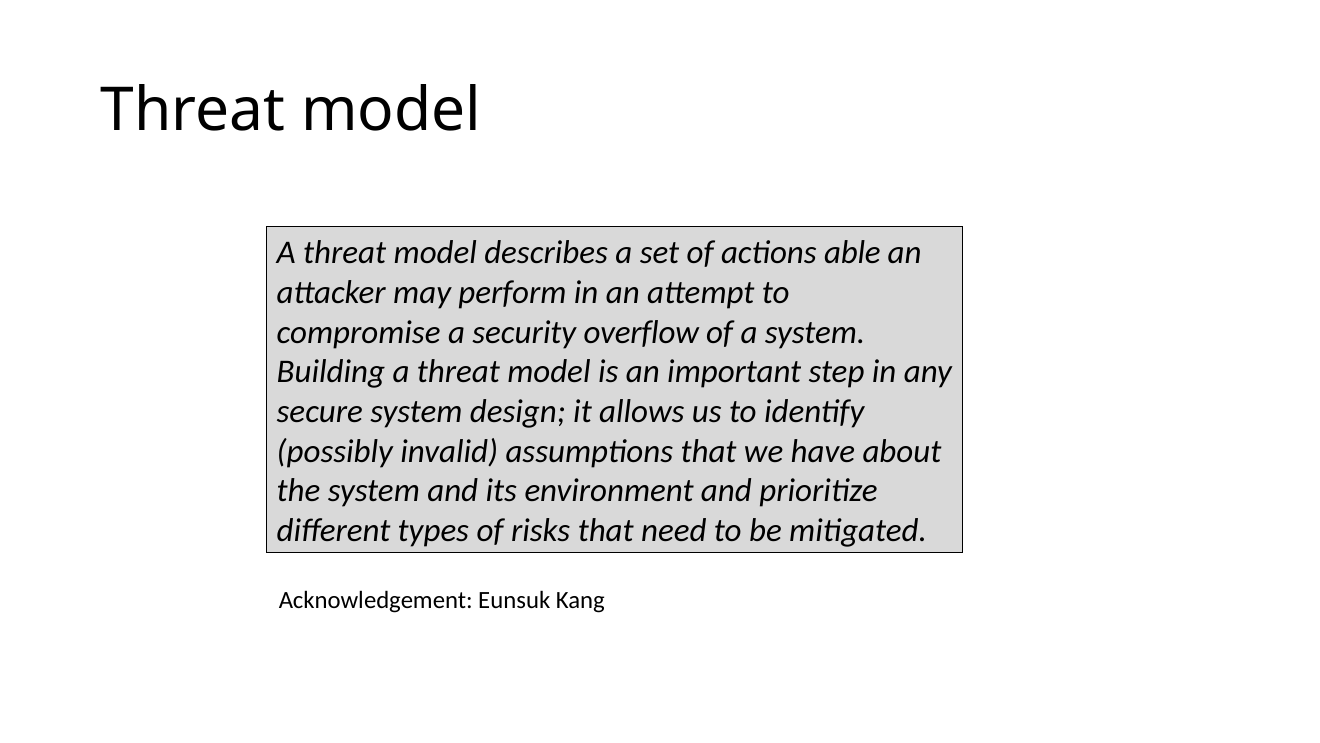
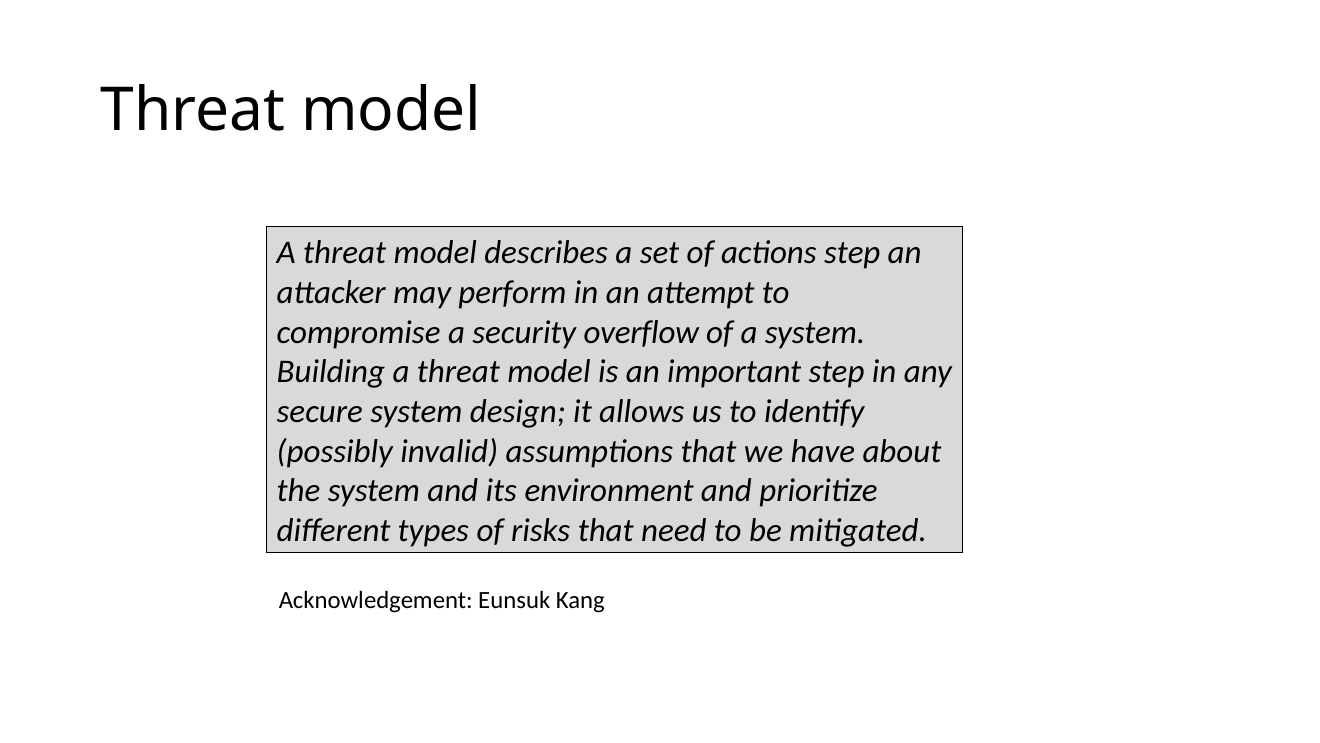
actions able: able -> step (852, 253)
